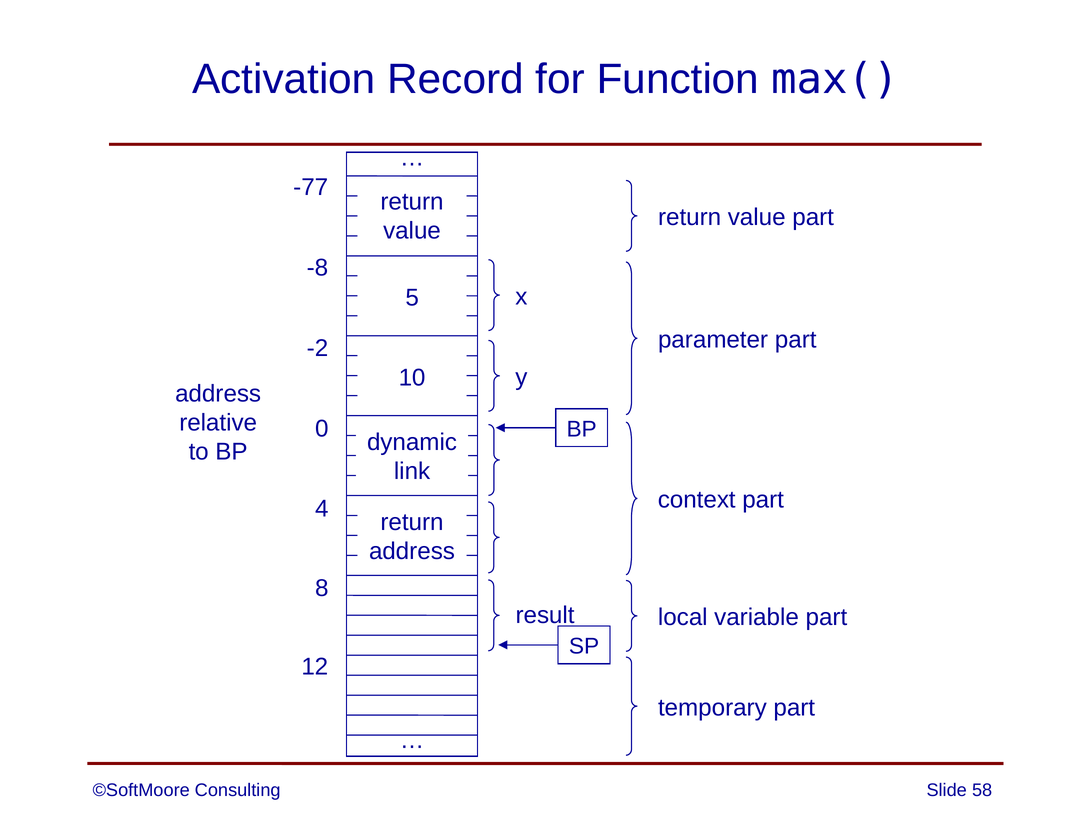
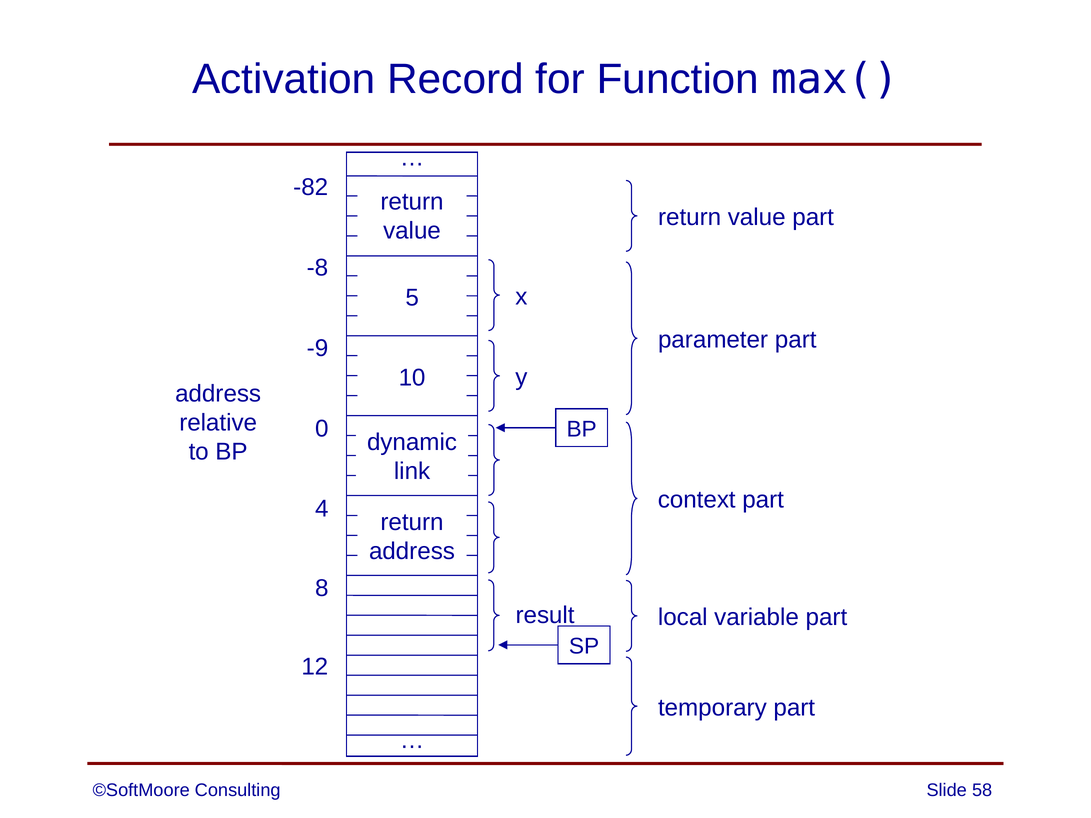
-77: -77 -> -82 (311, 187)
-2: -2 -> -9 (317, 348)
